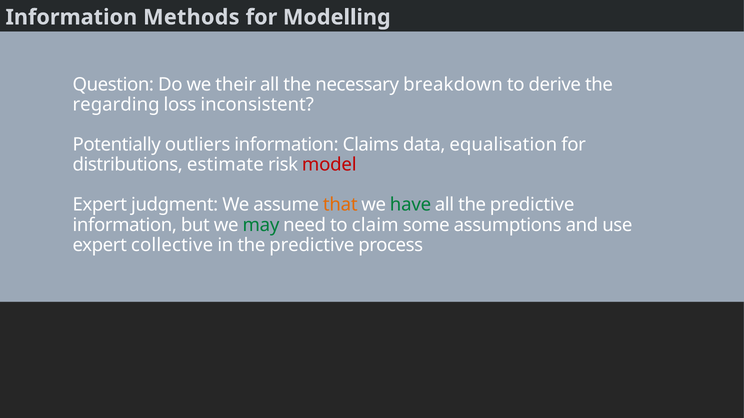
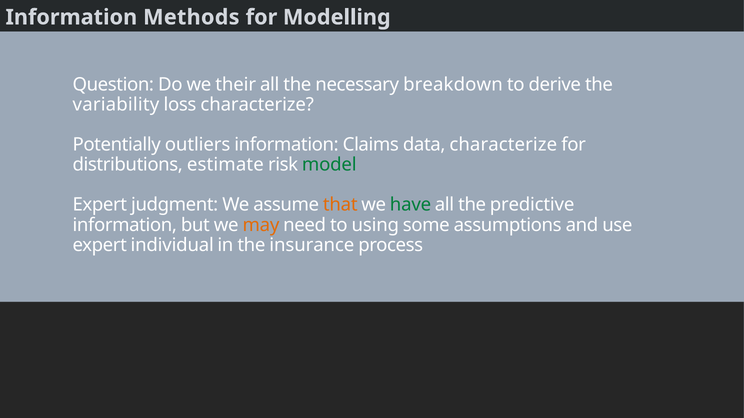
regarding: regarding -> variability (116, 105)
loss inconsistent: inconsistent -> characterize (257, 105)
data equalisation: equalisation -> characterize (503, 145)
model colour: red -> green (329, 165)
may colour: green -> orange (261, 225)
claim: claim -> using (375, 225)
collective: collective -> individual (172, 245)
in the predictive: predictive -> insurance (312, 245)
